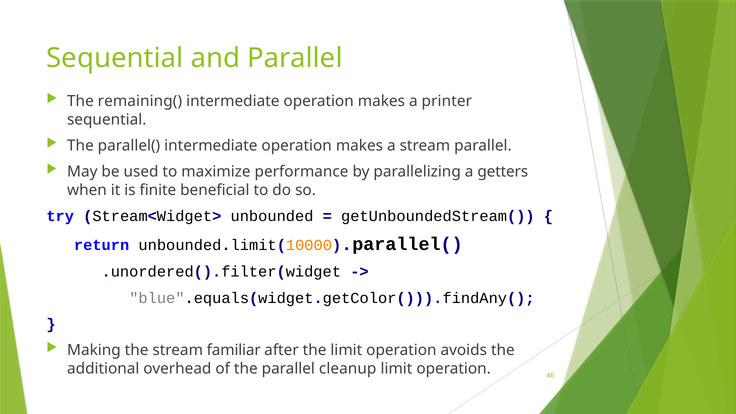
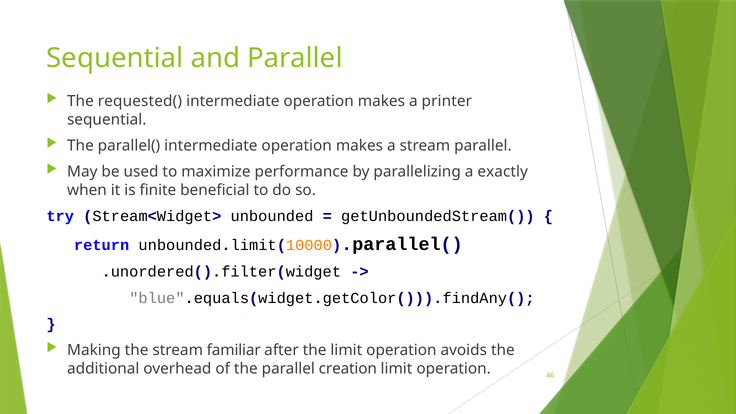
remaining(: remaining( -> requested( (140, 101)
getters: getters -> exactly (503, 172)
cleanup: cleanup -> creation (348, 369)
